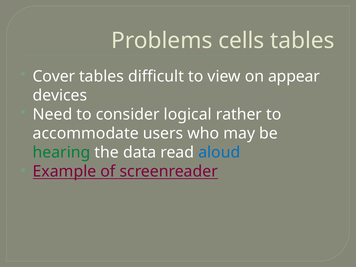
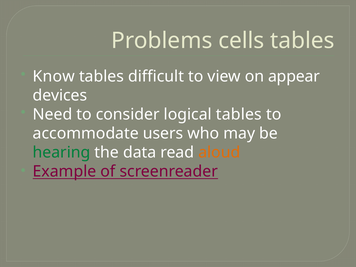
Cover: Cover -> Know (54, 76)
logical rather: rather -> tables (239, 114)
aloud colour: blue -> orange (219, 152)
